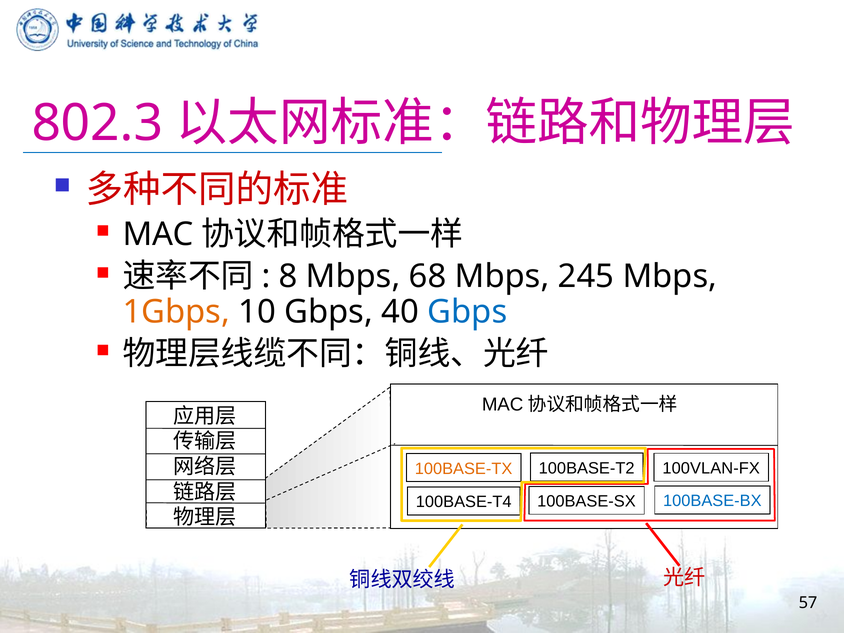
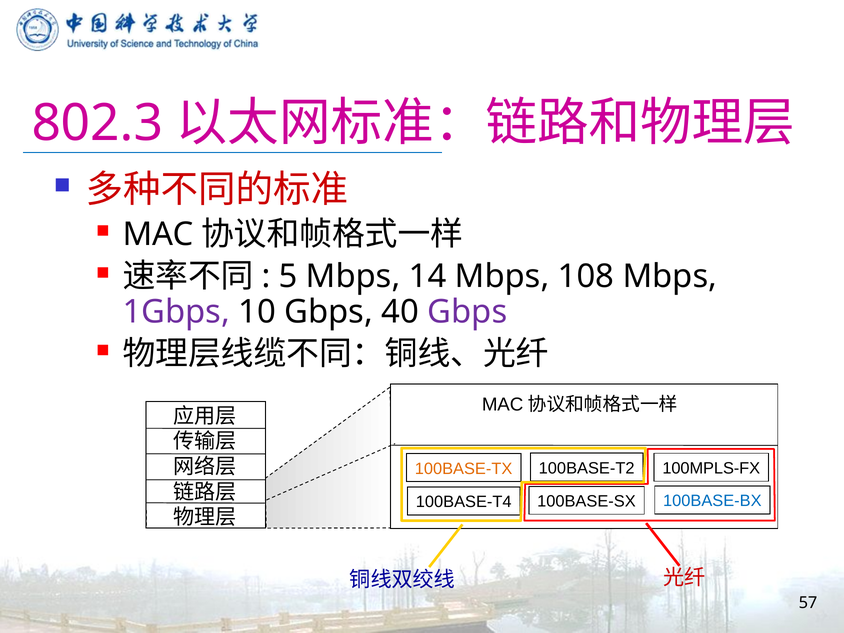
8: 8 -> 5 (288, 277)
68: 68 -> 14 (428, 277)
245: 245 -> 108 (586, 277)
1Gbps colour: orange -> purple (176, 312)
Gbps colour: blue -> purple (467, 312)
100VLAN-FX: 100VLAN-FX -> 100MPLS-FX (711, 468)
